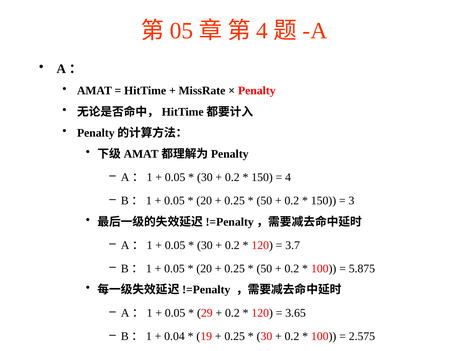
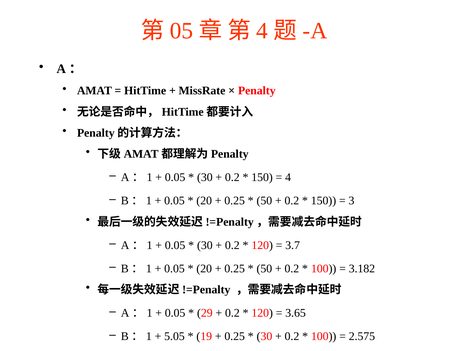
5.875: 5.875 -> 3.182 (362, 269)
0.04: 0.04 -> 5.05 (174, 336)
